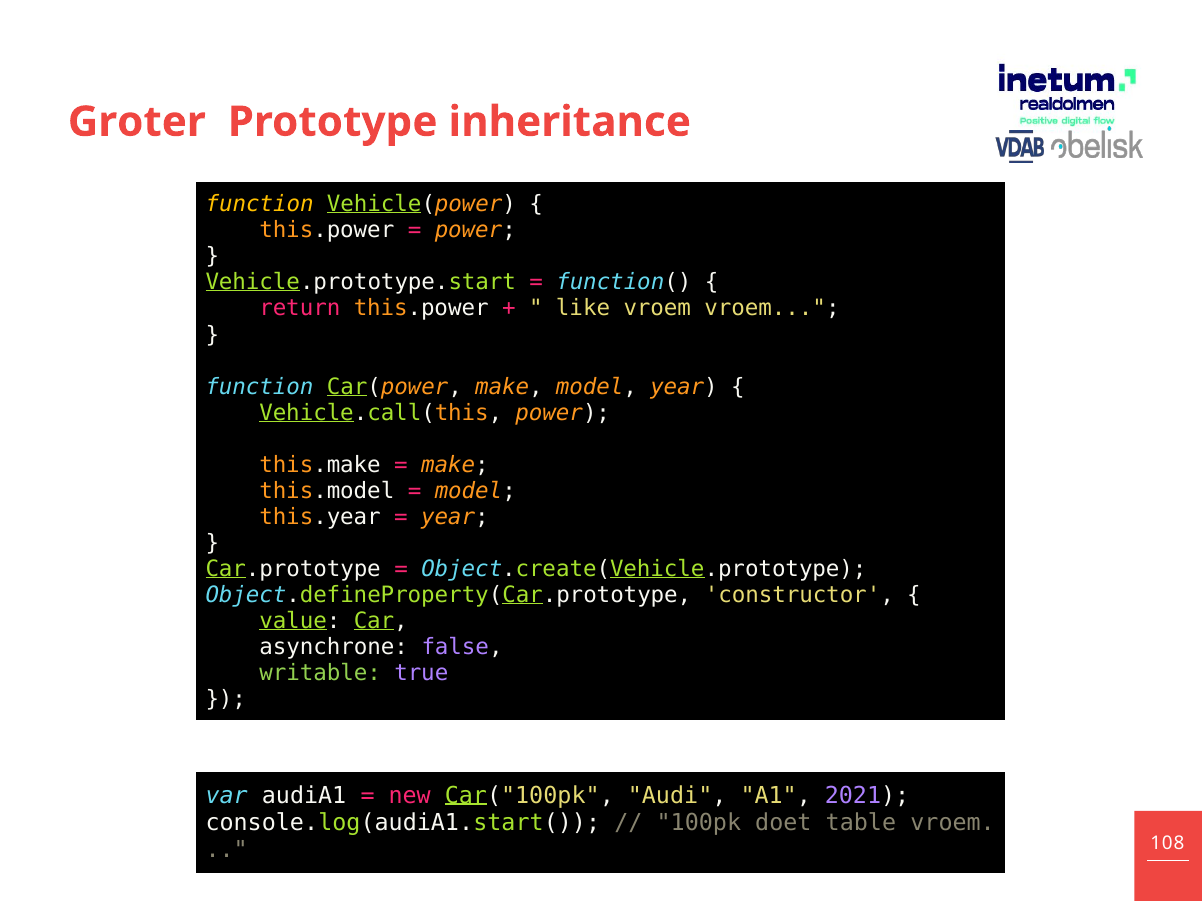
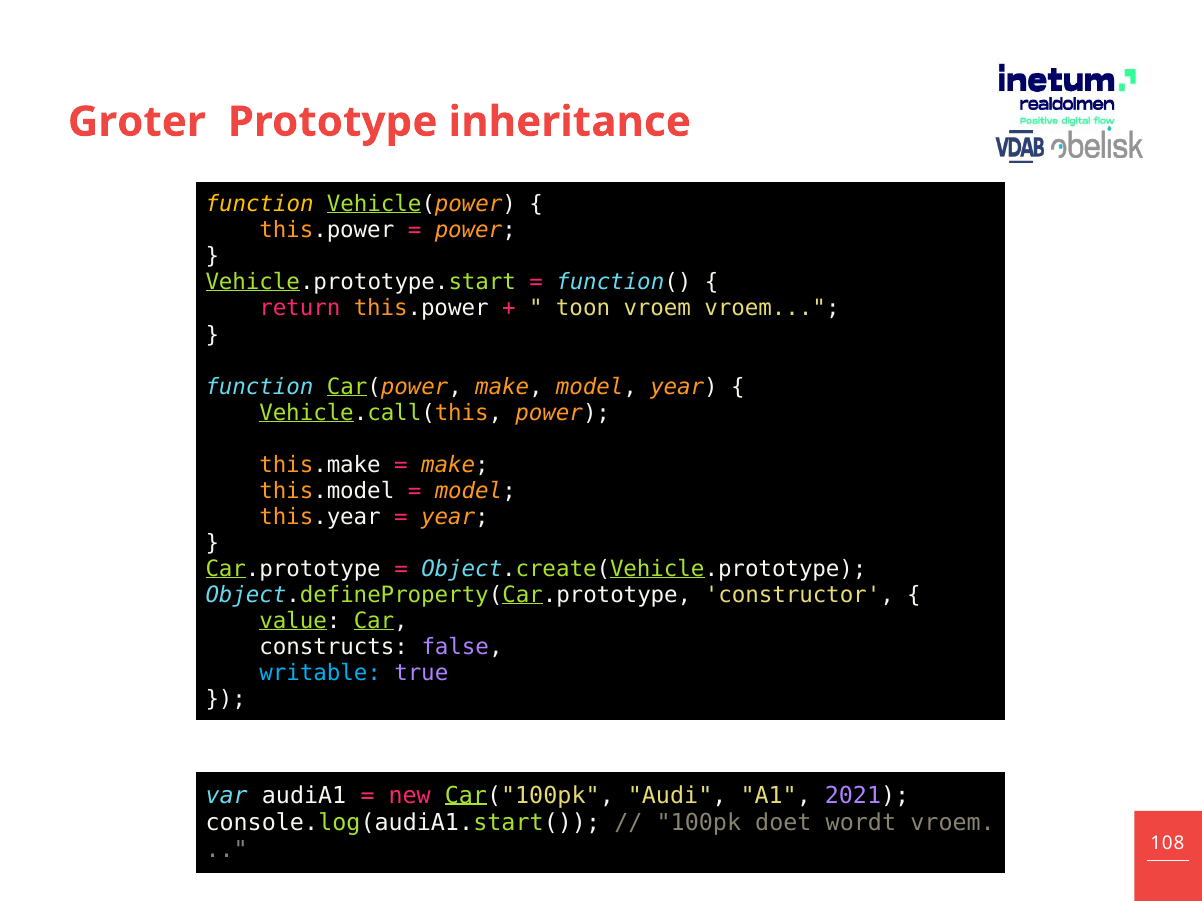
like: like -> toon (583, 309)
asynchrone: asynchrone -> constructs (334, 647)
writable colour: light green -> light blue (320, 673)
table: table -> wordt (861, 823)
